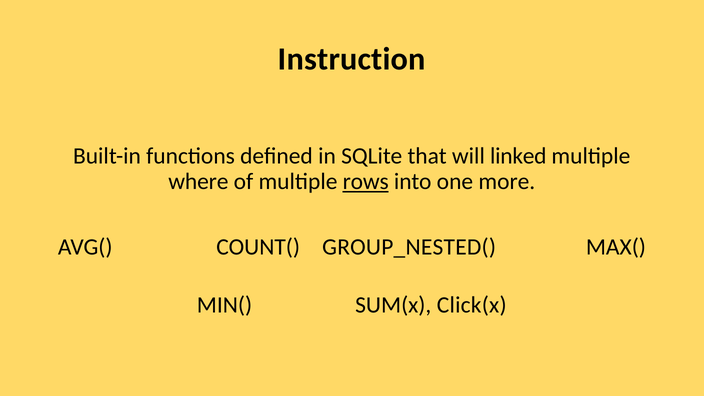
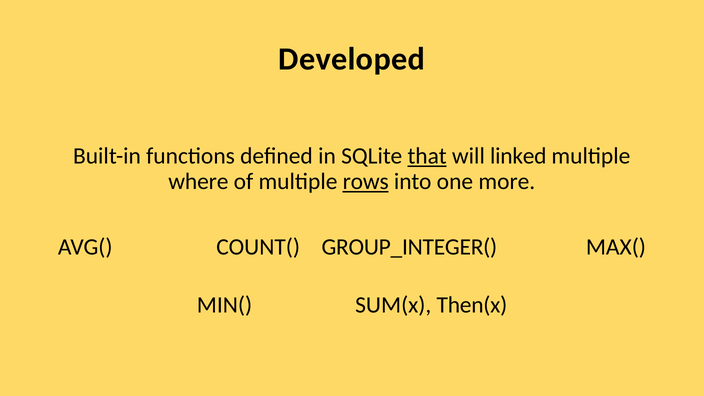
Instruction: Instruction -> Developed (352, 59)
that underline: none -> present (427, 156)
GROUP_NESTED(: GROUP_NESTED( -> GROUP_INTEGER( (409, 247)
Click(x: Click(x -> Then(x (472, 305)
